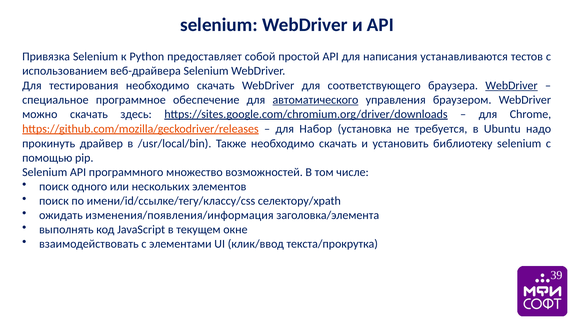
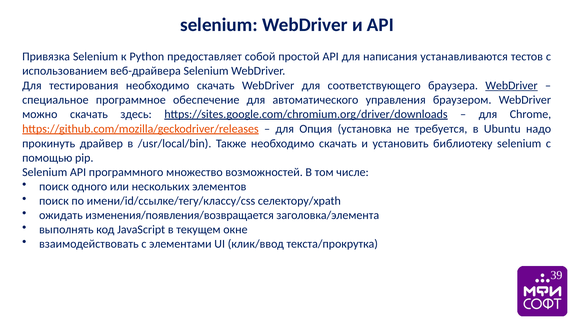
автоматического underline: present -> none (315, 100)
Набор: Набор -> Опция (316, 129)
изменения/появления/информация: изменения/появления/информация -> изменения/появления/возвращается (180, 215)
